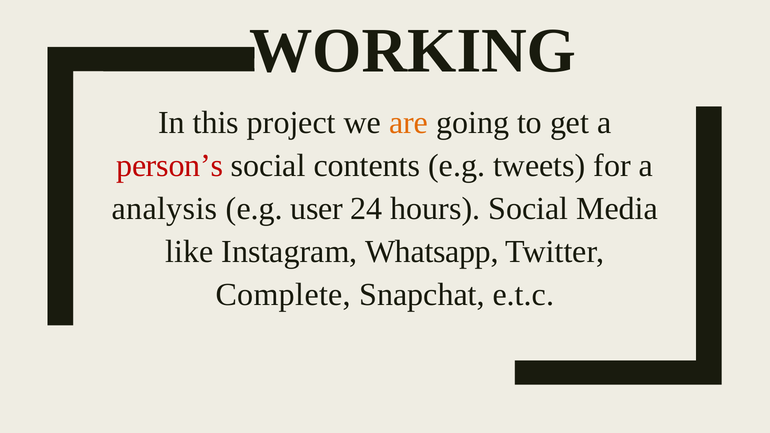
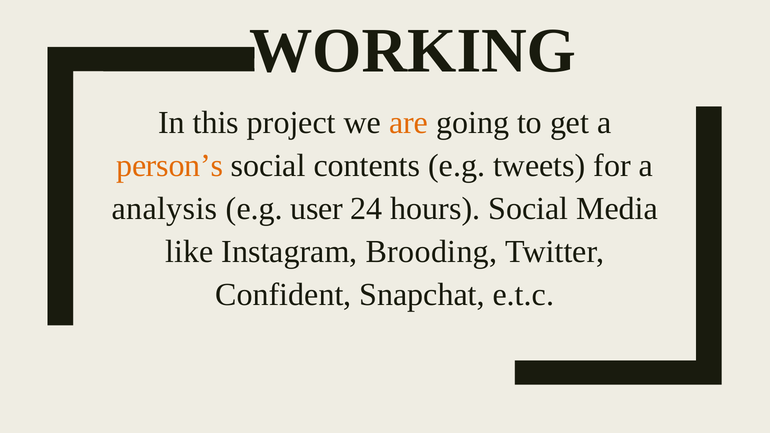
person’s colour: red -> orange (170, 166)
Whatsapp: Whatsapp -> Brooding (432, 252)
Complete: Complete -> Confident (283, 295)
